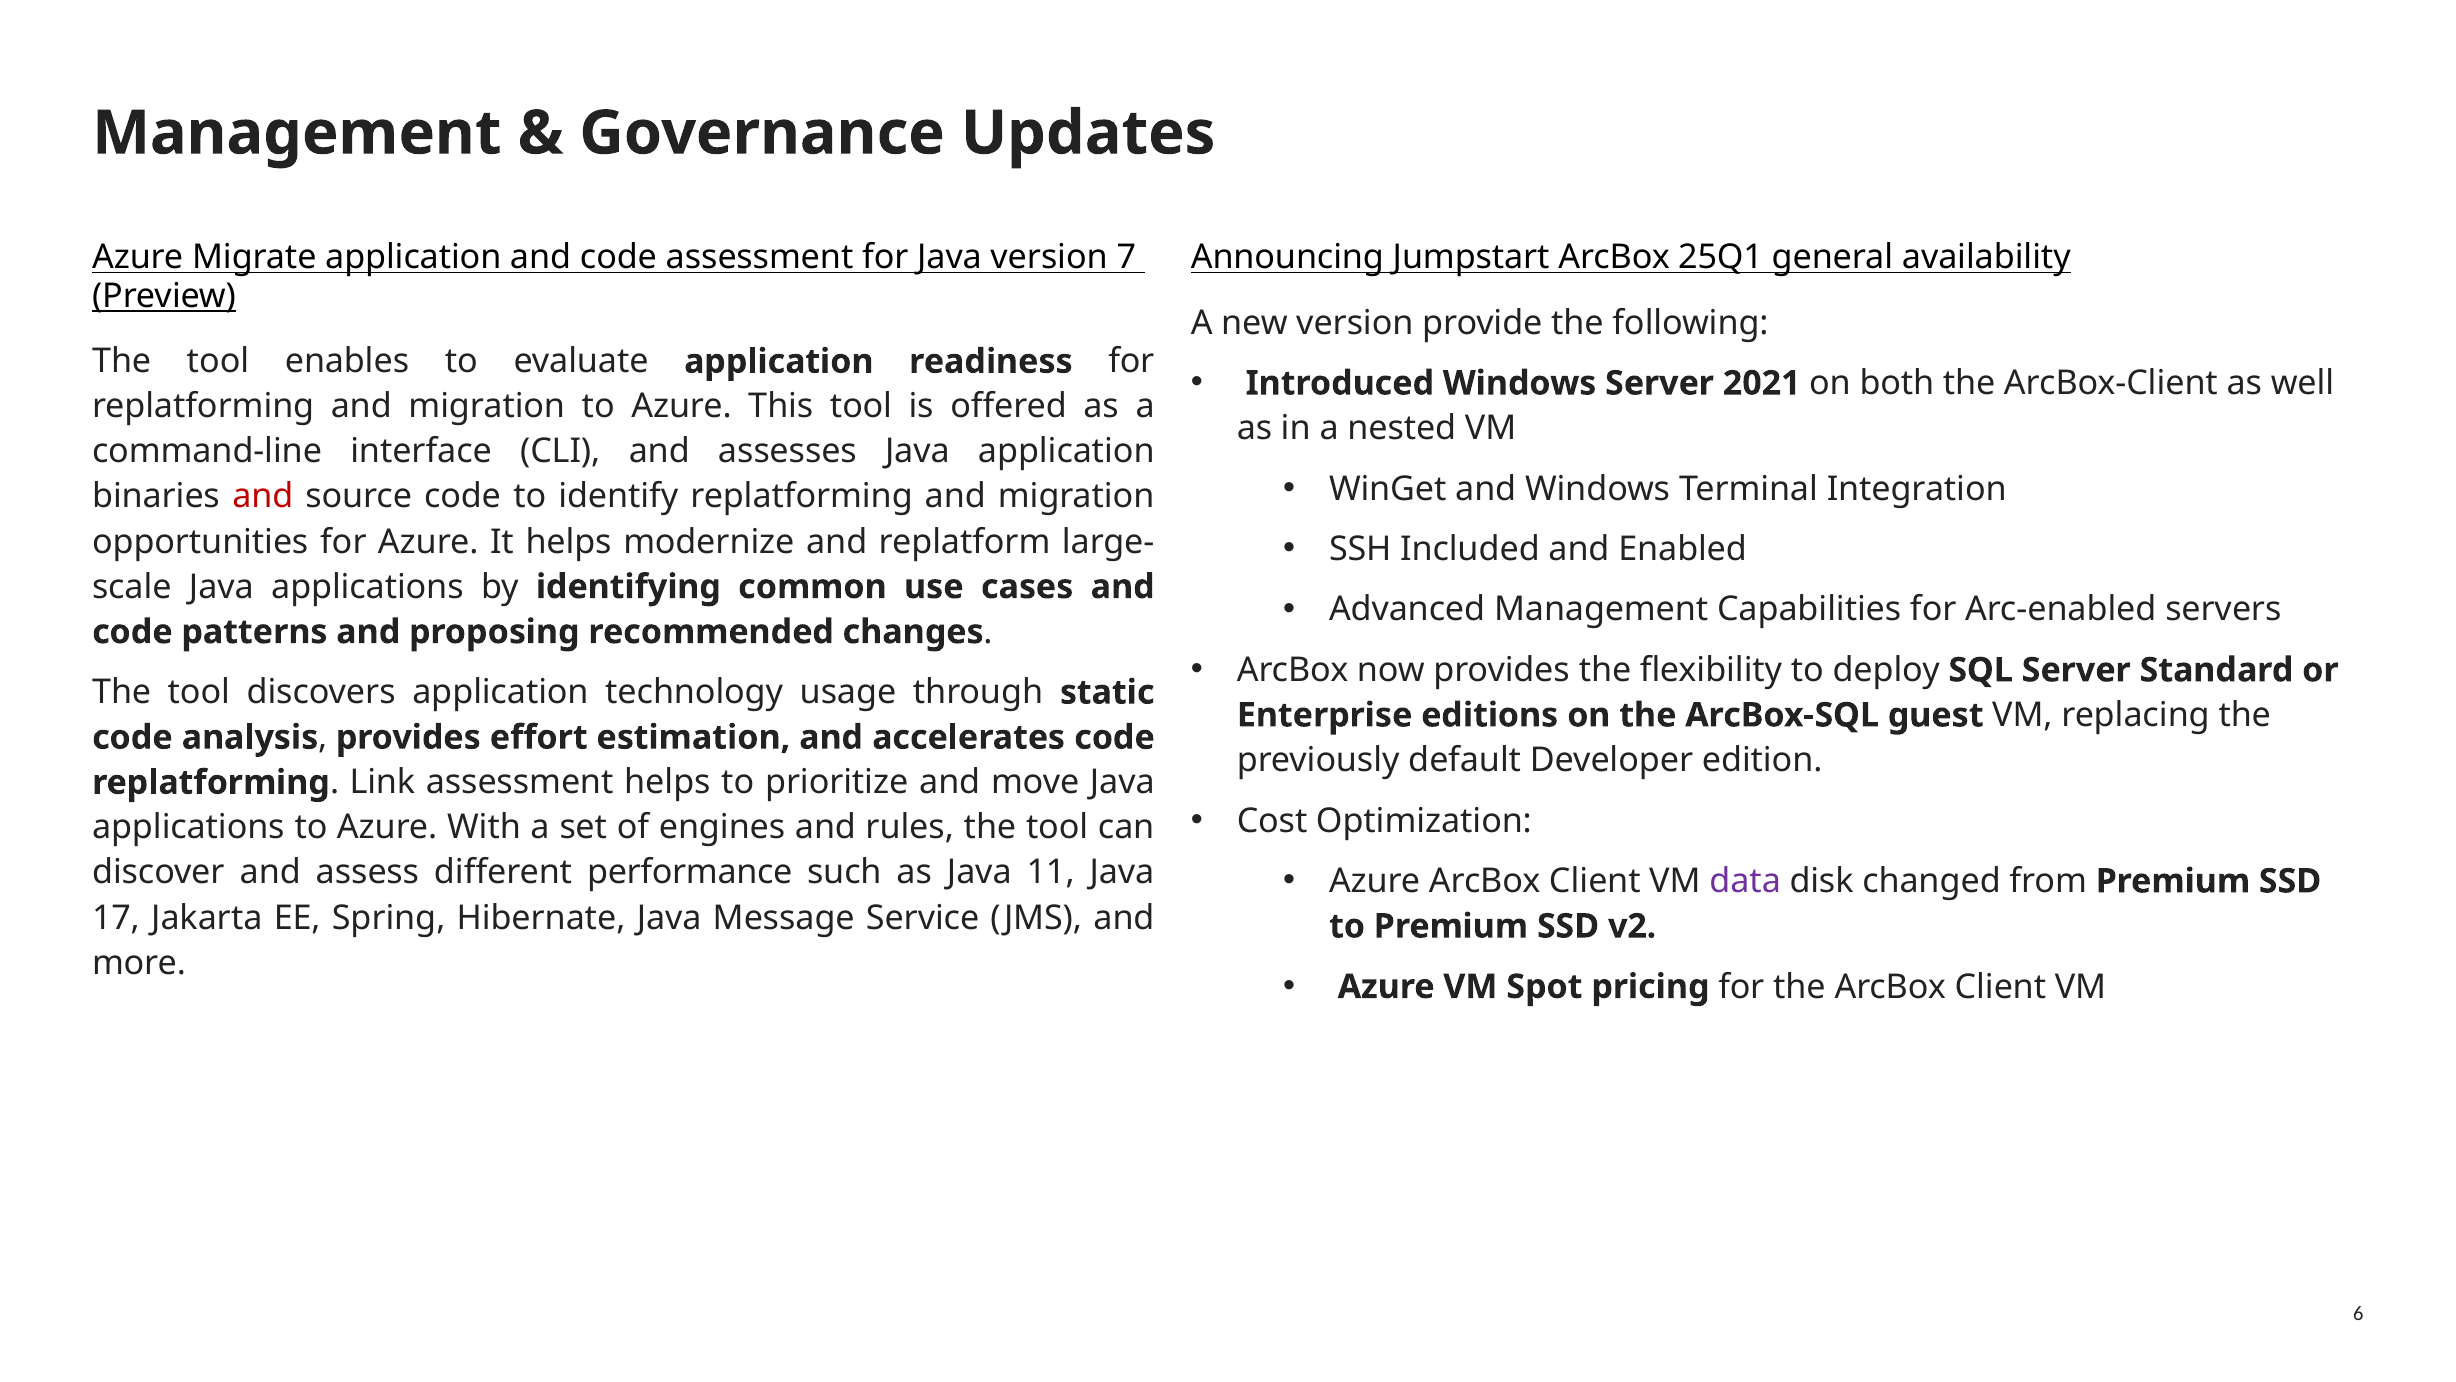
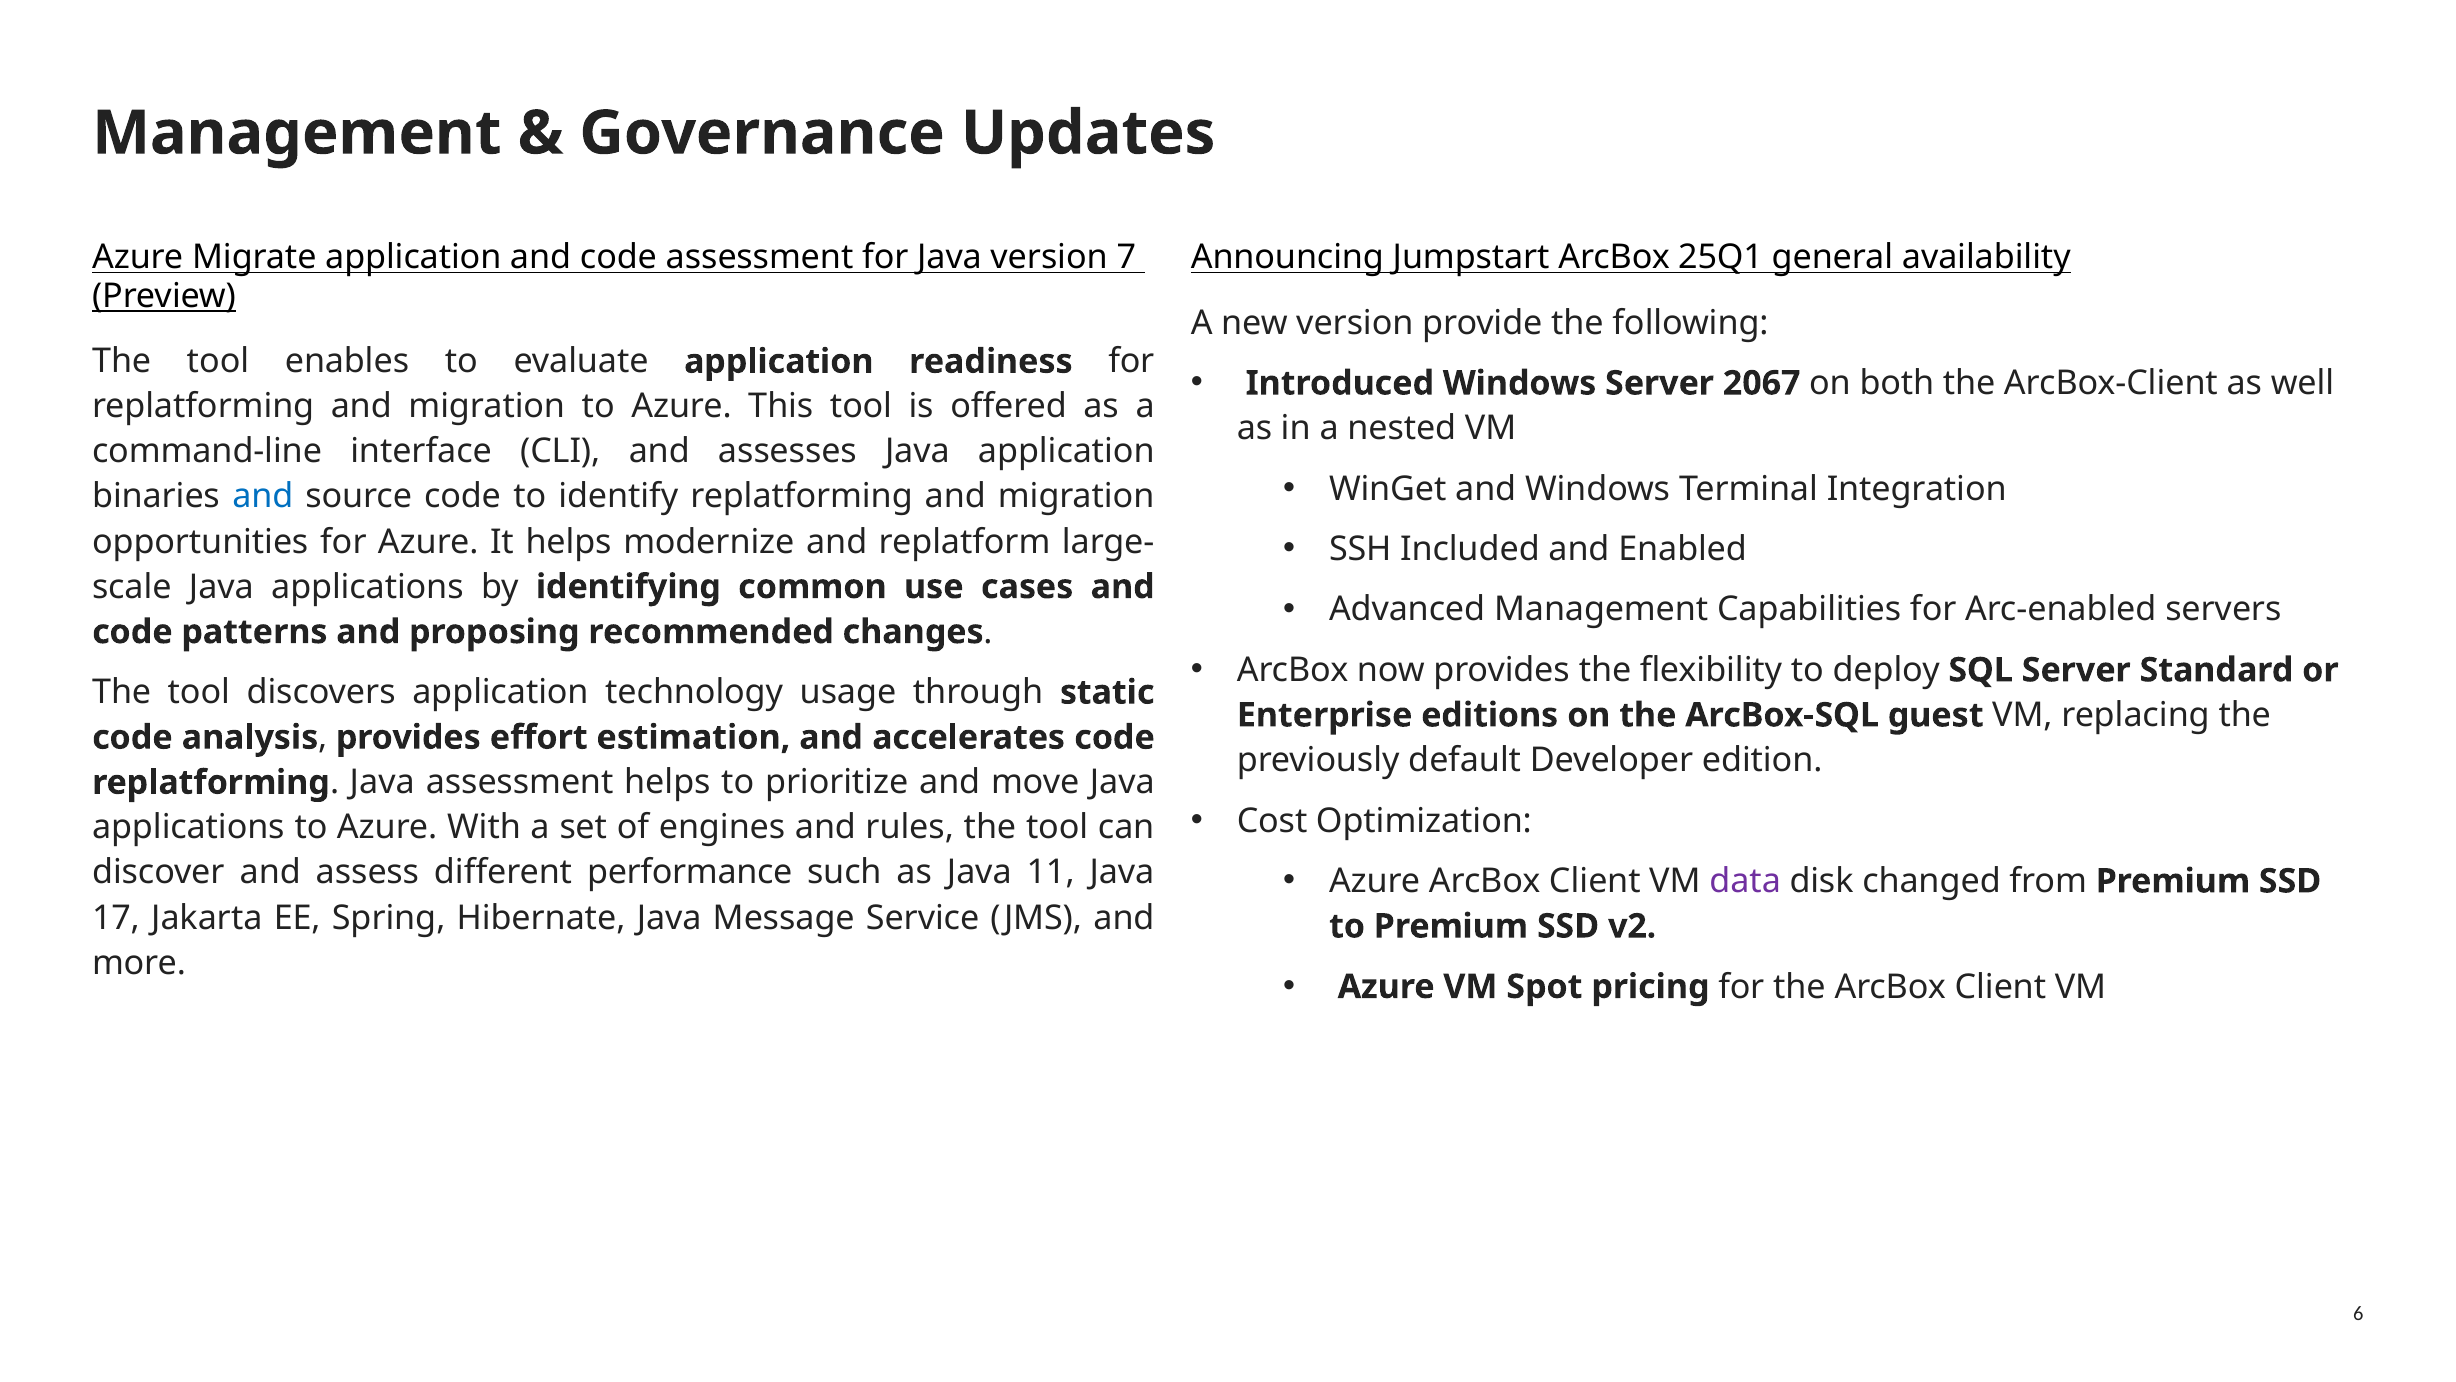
2021: 2021 -> 2067 (1762, 383)
and colour: red -> blue (263, 497)
replatforming Link: Link -> Java (382, 782)
